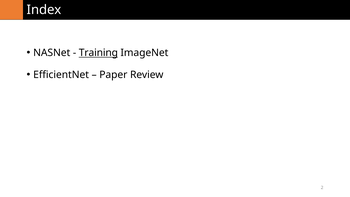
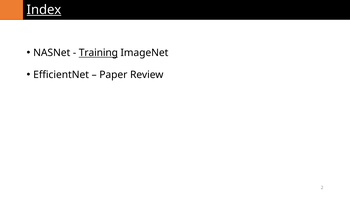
Index underline: none -> present (44, 10)
